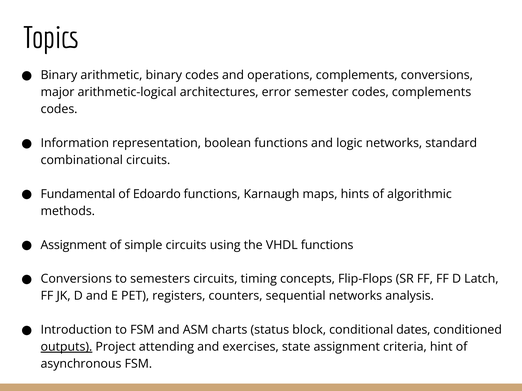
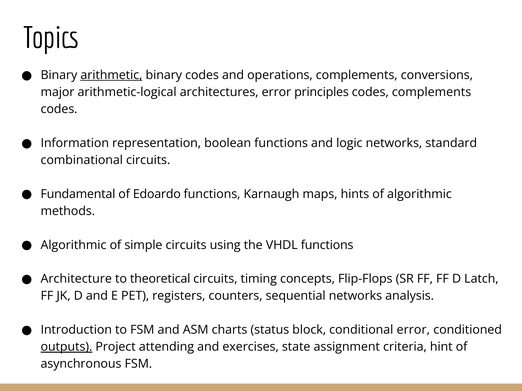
arithmetic underline: none -> present (111, 75)
semester: semester -> principles (322, 92)
Assignment: Assignment -> Algorithmic (74, 245)
Conversions: Conversions -> Architecture (76, 279)
semesters: semesters -> theoretical (160, 279)
conditional dates: dates -> error (413, 330)
